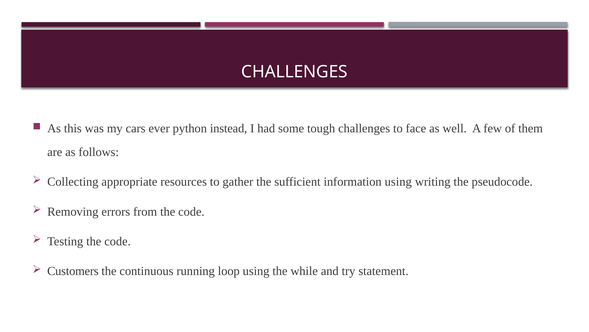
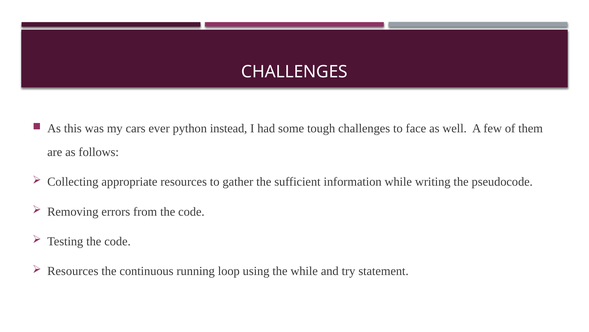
information using: using -> while (398, 182)
Customers: Customers -> Resources (73, 271)
